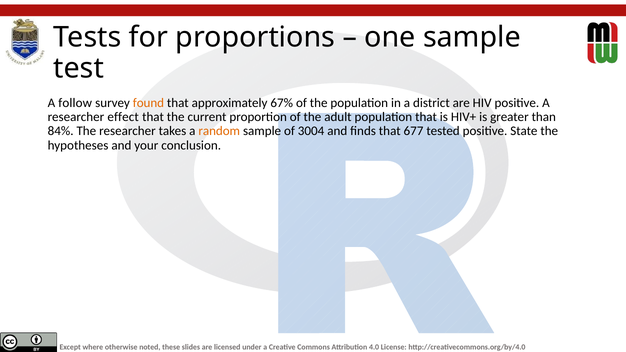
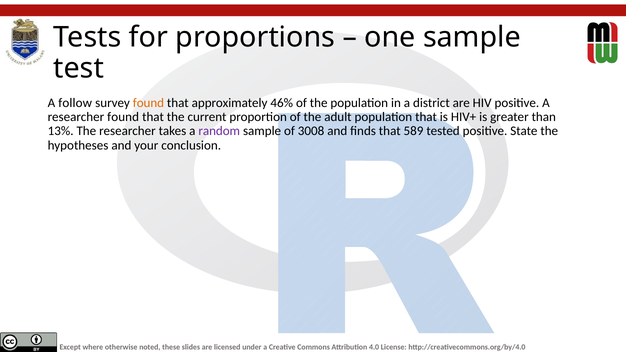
67%: 67% -> 46% (282, 103)
researcher effect: effect -> found (123, 117)
84%: 84% -> 13% (61, 131)
random colour: orange -> purple (219, 131)
3004: 3004 -> 3008 (311, 131)
677: 677 -> 589 (414, 131)
